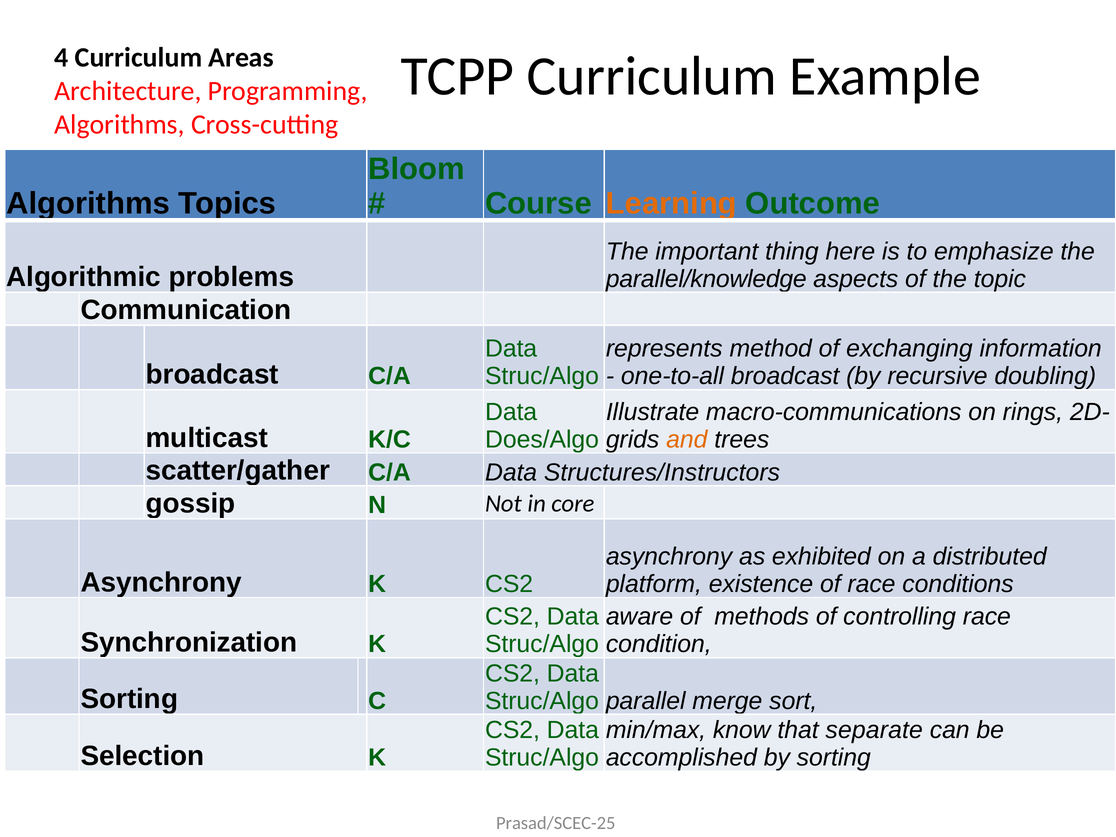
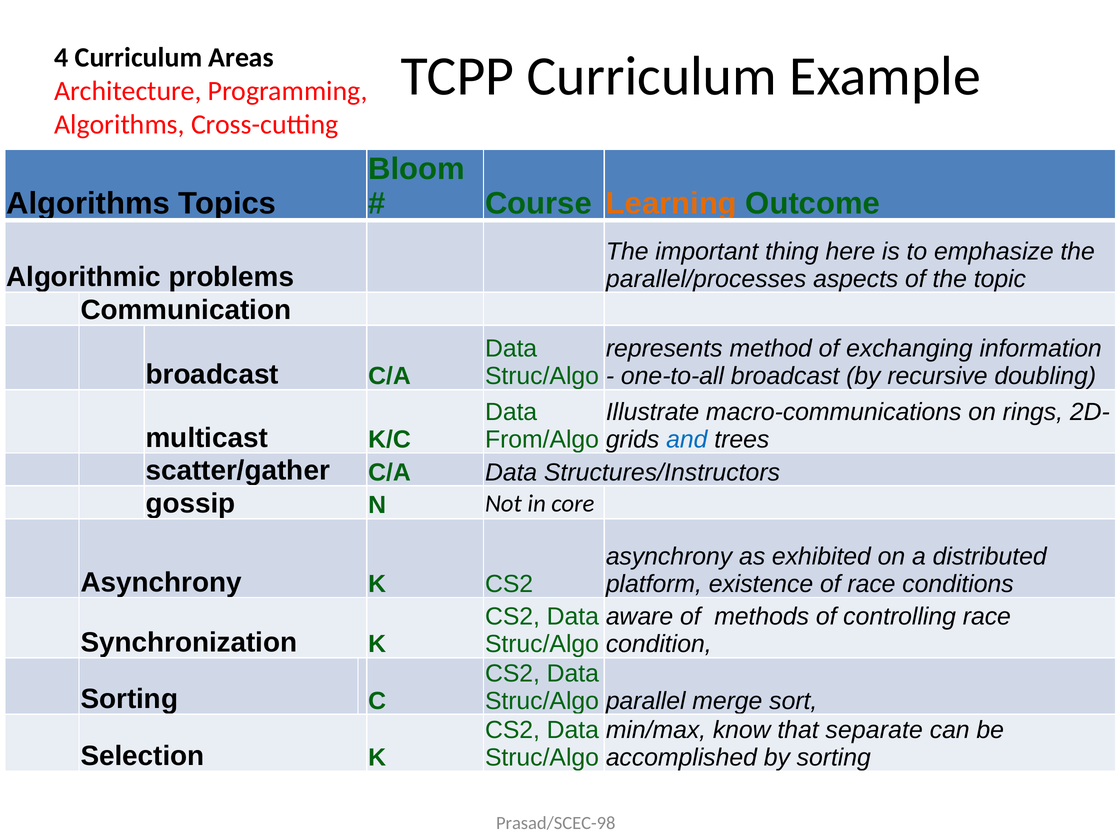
parallel/knowledge: parallel/knowledge -> parallel/processes (706, 279)
Does/Algo: Does/Algo -> From/Algo (542, 440)
and colour: orange -> blue (687, 440)
Prasad/SCEC-25: Prasad/SCEC-25 -> Prasad/SCEC-98 (556, 823)
